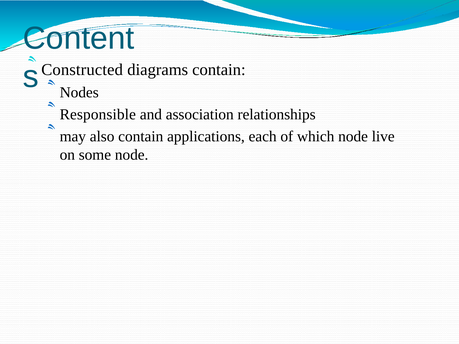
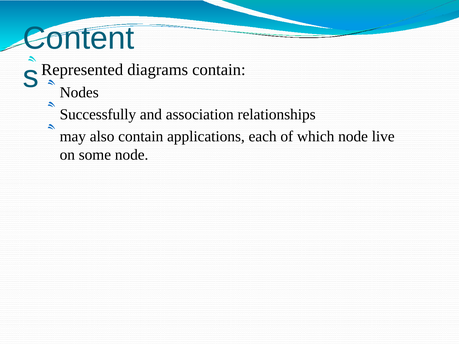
Constructed: Constructed -> Represented (82, 70)
Responsible: Responsible -> Successfully (98, 115)
